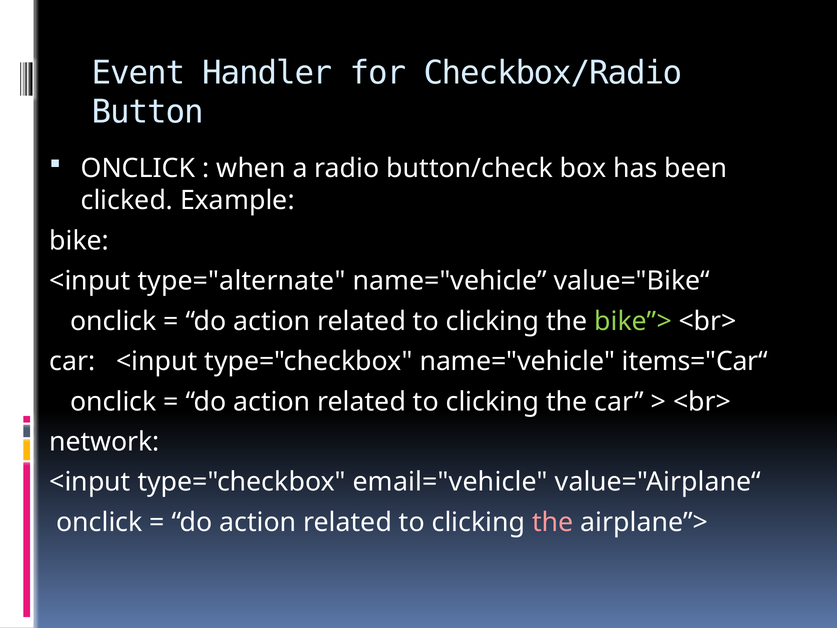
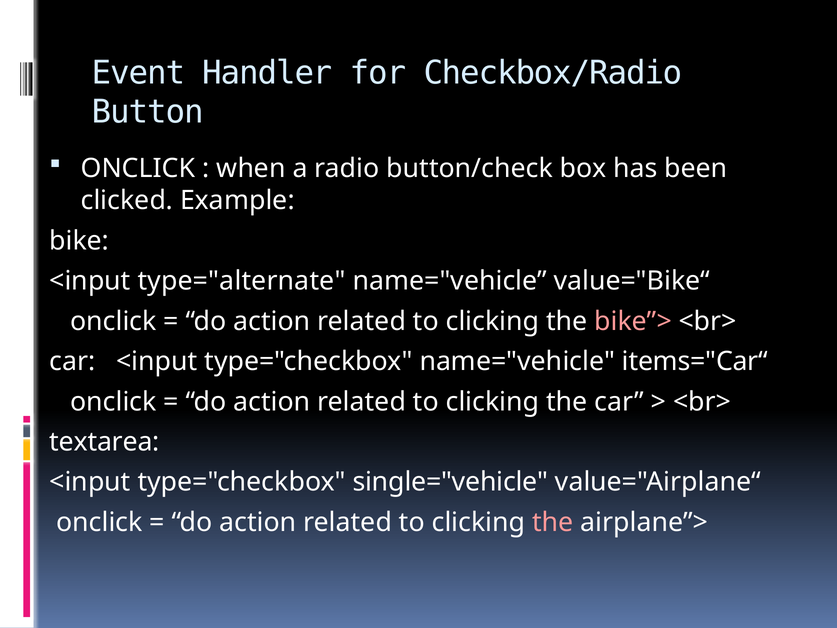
bike”> colour: light green -> pink (633, 321)
network: network -> textarea (104, 442)
email="vehicle: email="vehicle -> single="vehicle (450, 482)
